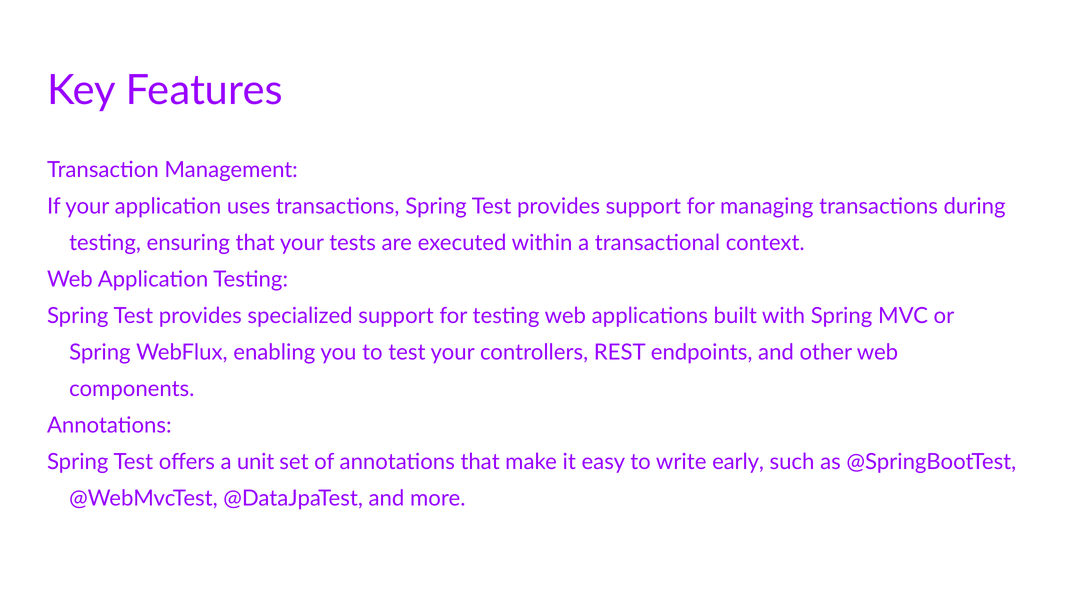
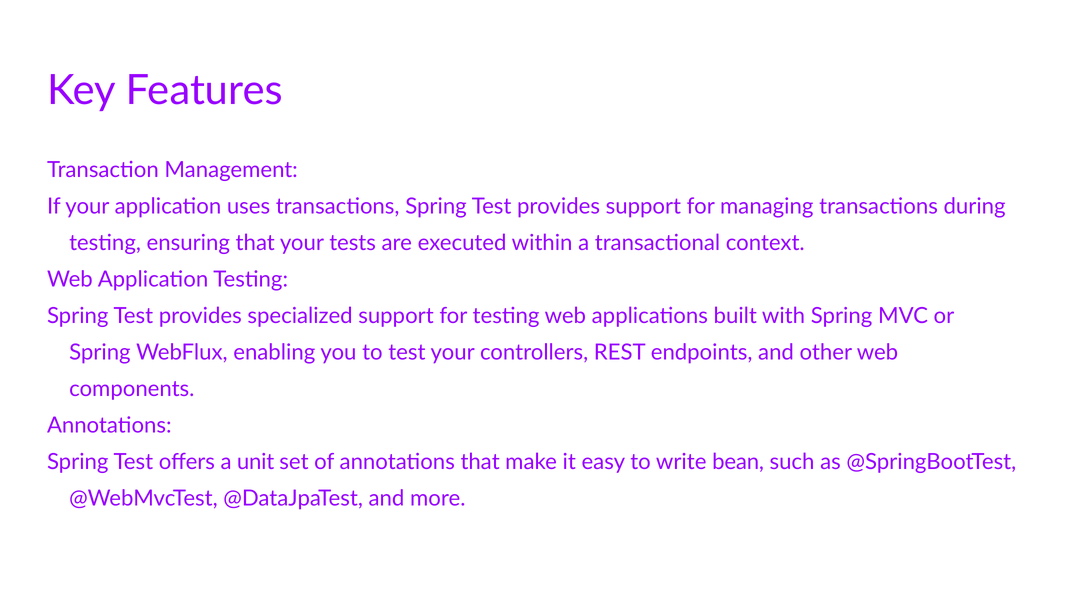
early: early -> bean (738, 461)
